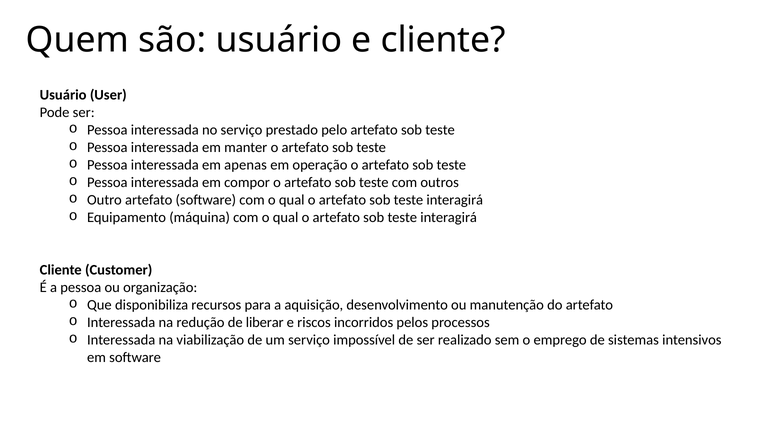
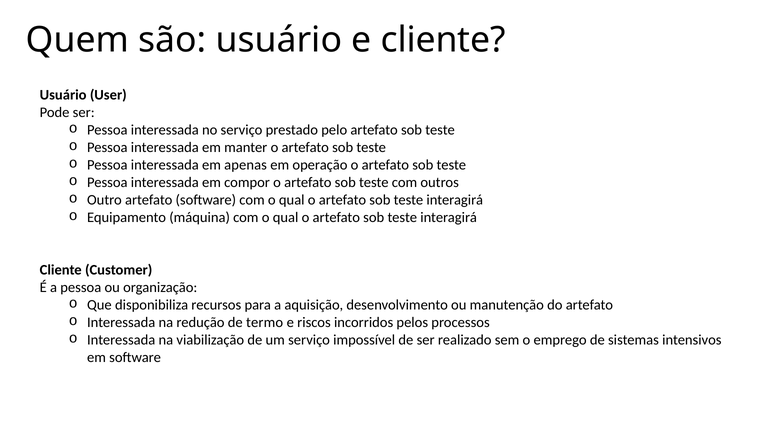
liberar: liberar -> termo (265, 322)
